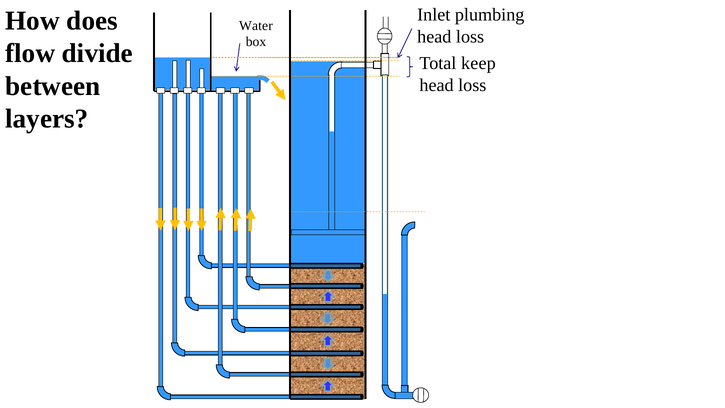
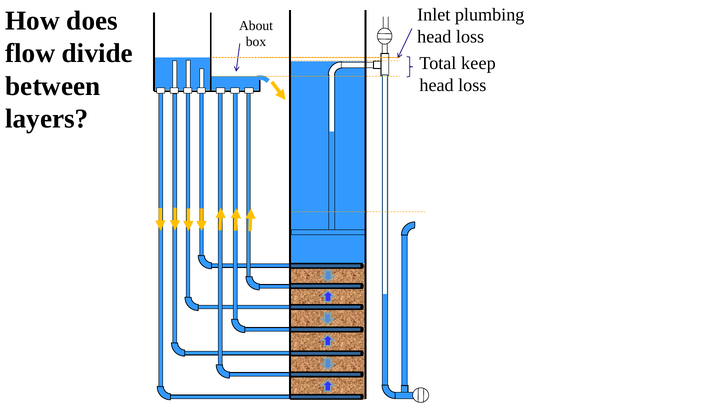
Water: Water -> About (256, 26)
